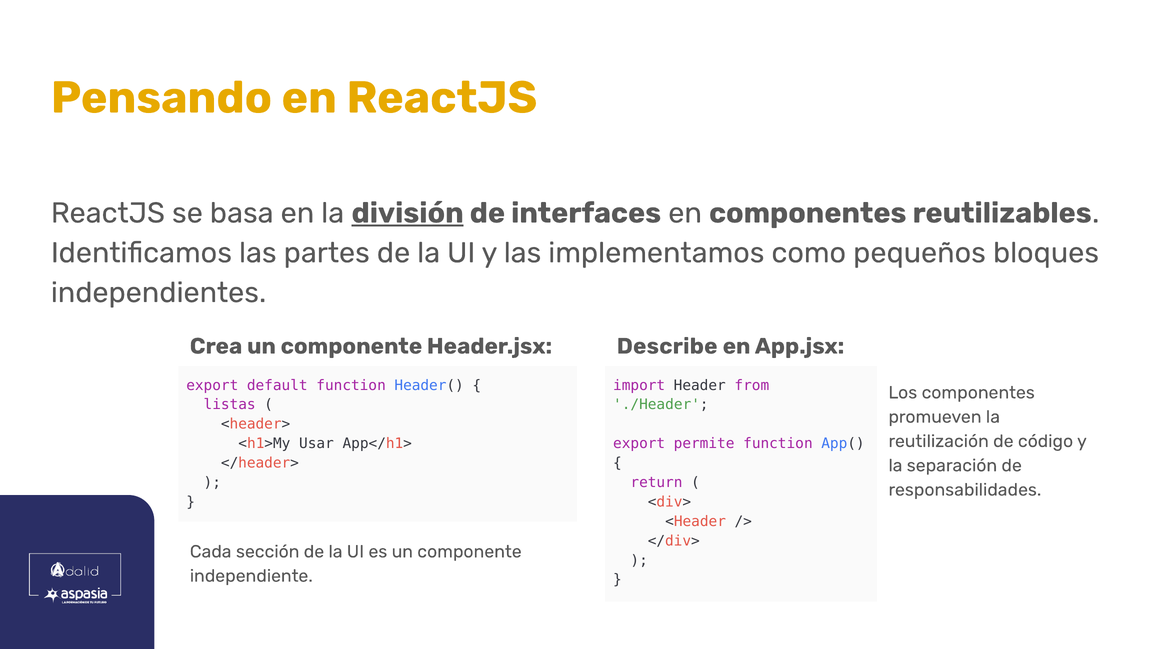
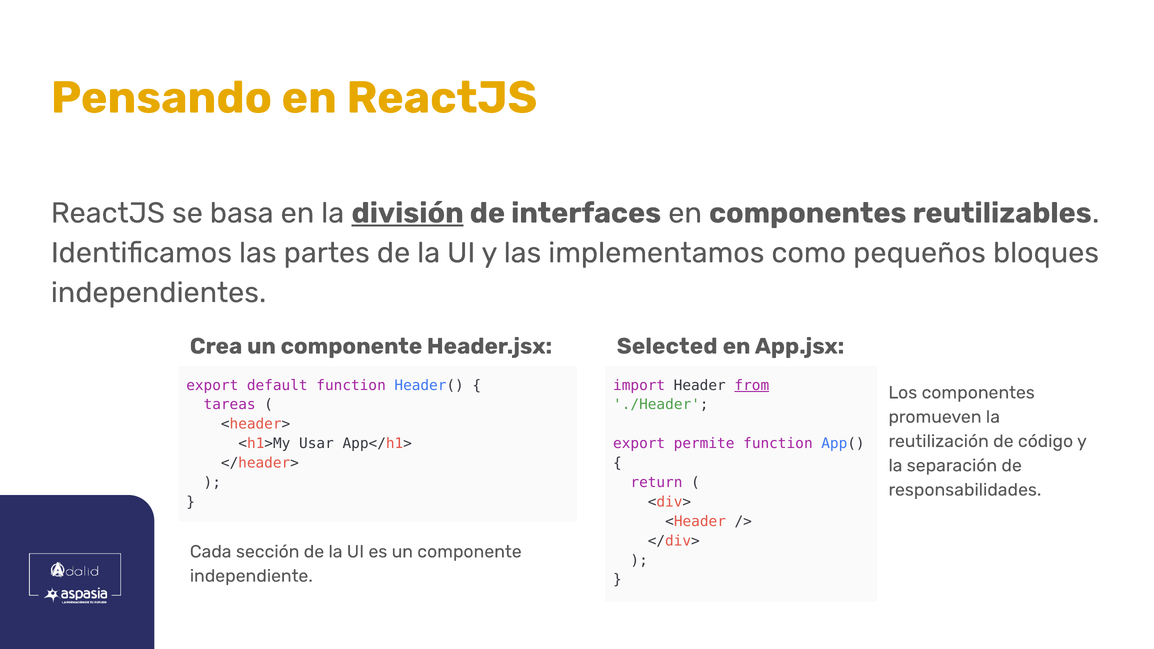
Describe: Describe -> Selected (667, 346)
from underline: none -> present (752, 385)
listas: listas -> tareas (230, 405)
